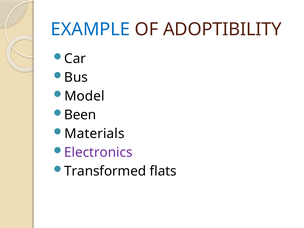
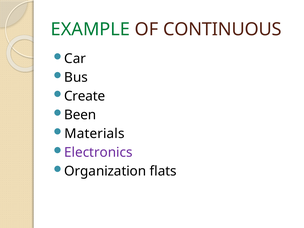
EXAMPLE colour: blue -> green (90, 29)
ADOPTIBILITY: ADOPTIBILITY -> CONTINUOUS (222, 29)
Model: Model -> Create (85, 96)
Transformed: Transformed -> Organization (105, 171)
